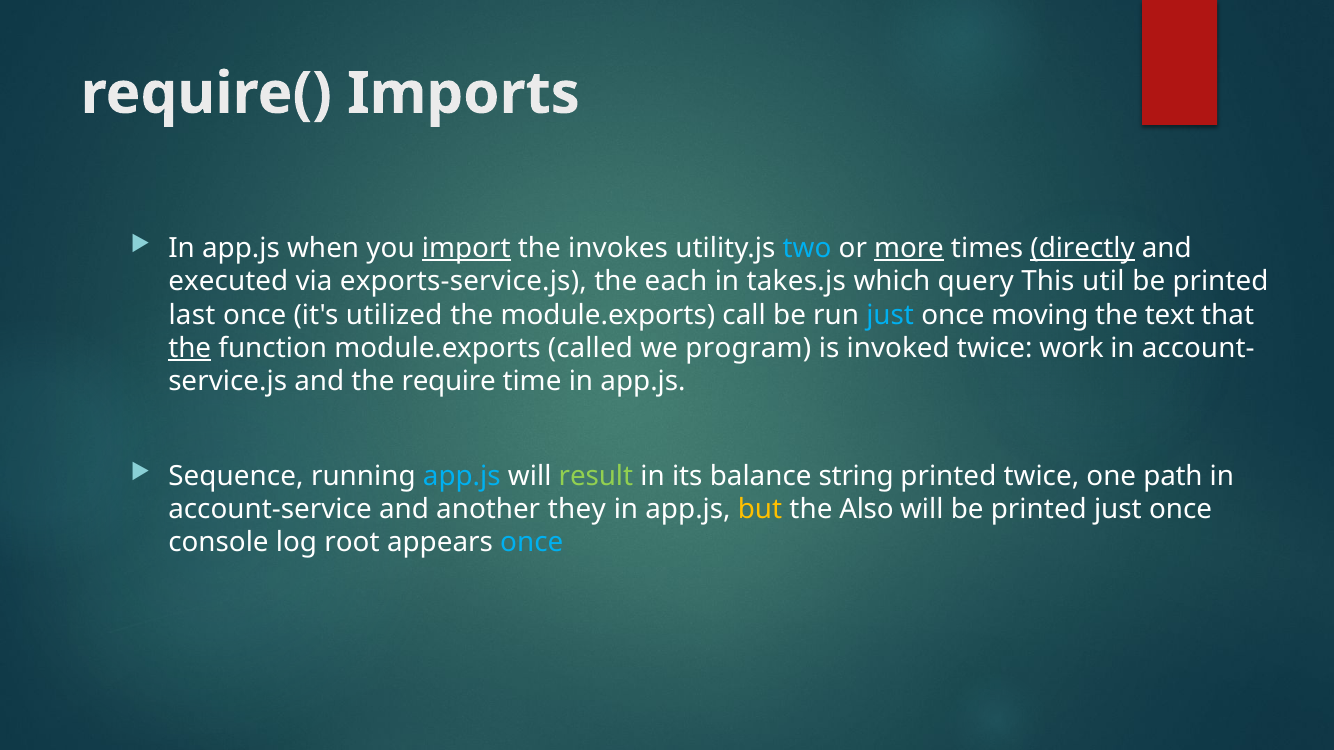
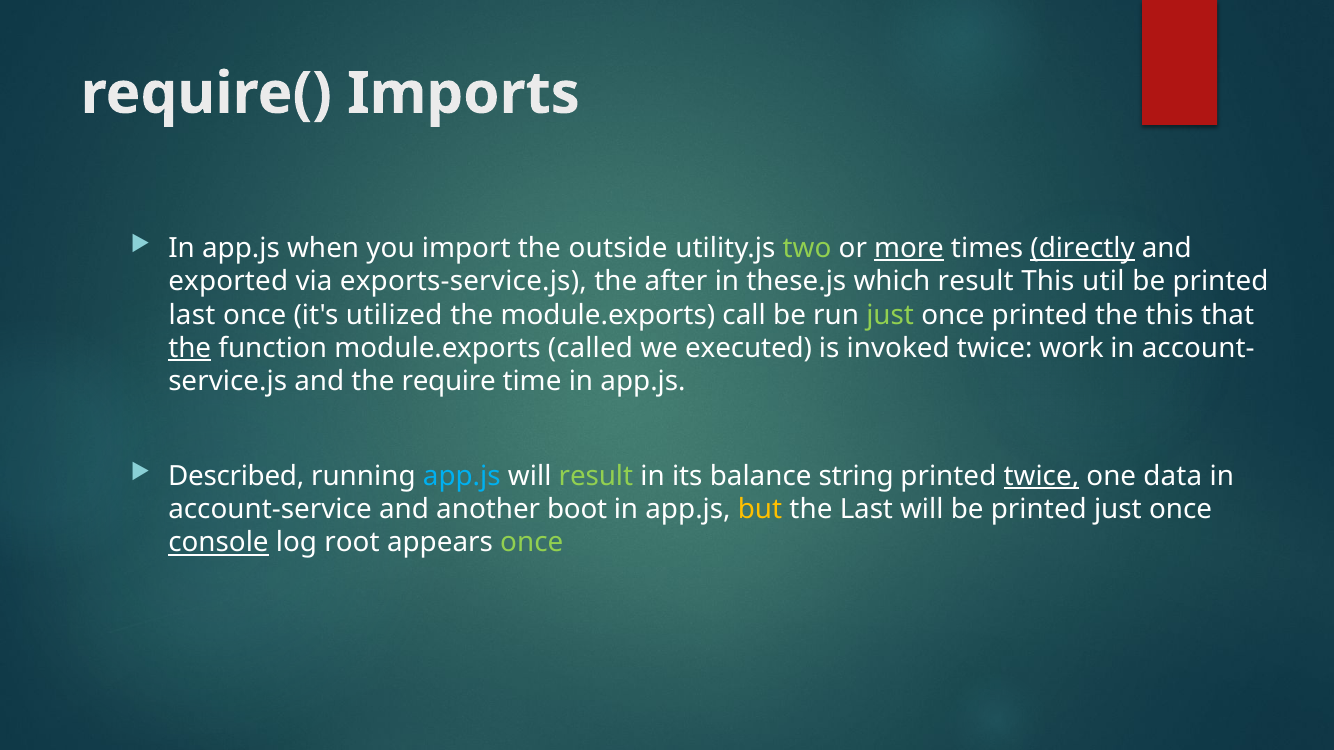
import underline: present -> none (466, 248)
invokes: invokes -> outside (618, 248)
two colour: light blue -> light green (807, 248)
executed: executed -> exported (228, 282)
each: each -> after (676, 282)
takes.js: takes.js -> these.js (796, 282)
which query: query -> result (976, 282)
just colour: light blue -> light green (890, 315)
once moving: moving -> printed (1040, 315)
the text: text -> this (1170, 315)
program: program -> executed (749, 348)
Sequence: Sequence -> Described (236, 476)
twice underline: none -> present (1041, 476)
path: path -> data (1173, 476)
they: they -> boot (577, 510)
the Also: Also -> Last (866, 510)
console underline: none -> present (218, 543)
once colour: light blue -> light green (532, 543)
